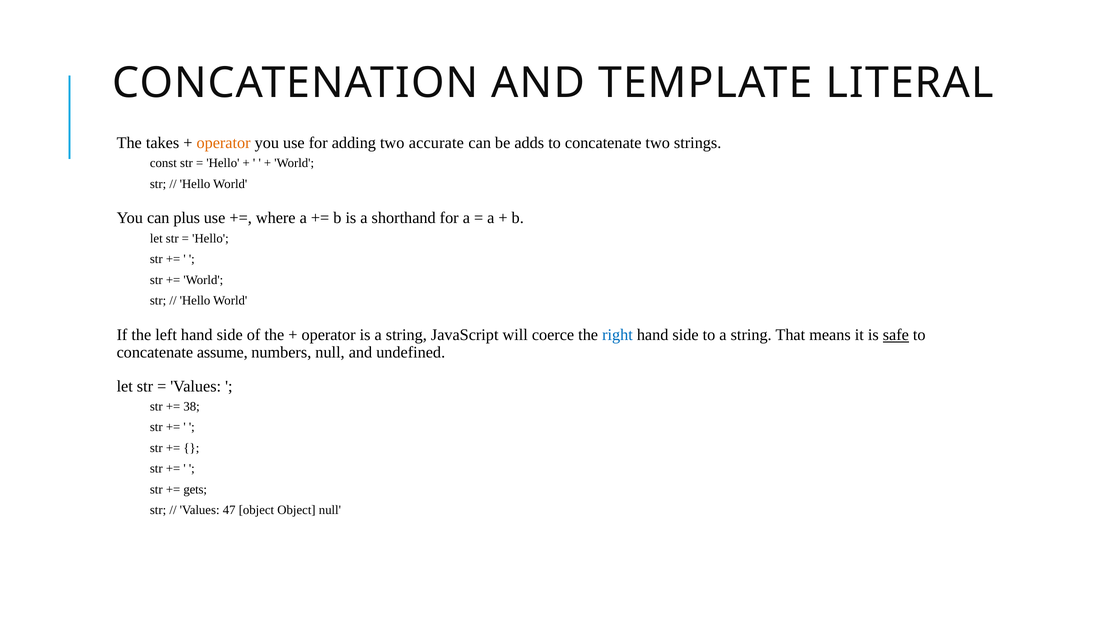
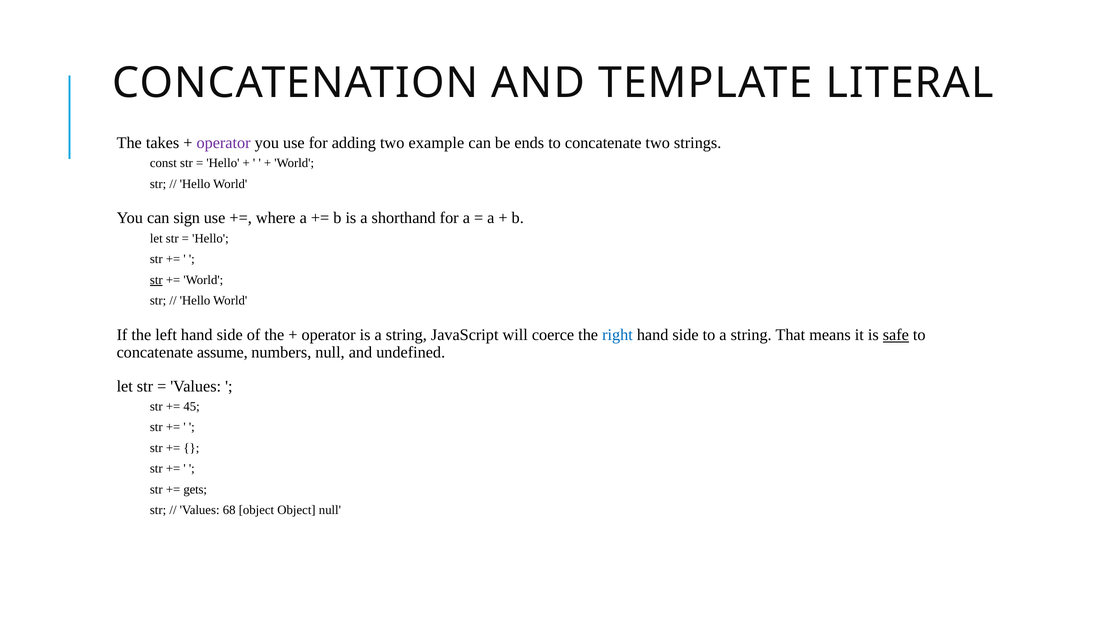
operator colour: orange -> purple (224, 143)
accurate: accurate -> example (436, 143)
adds: adds -> ends (529, 143)
plus: plus -> sign (187, 218)
str underline: none -> present (156, 280)
38: 38 -> 45 (192, 406)
47: 47 -> 68 (229, 510)
